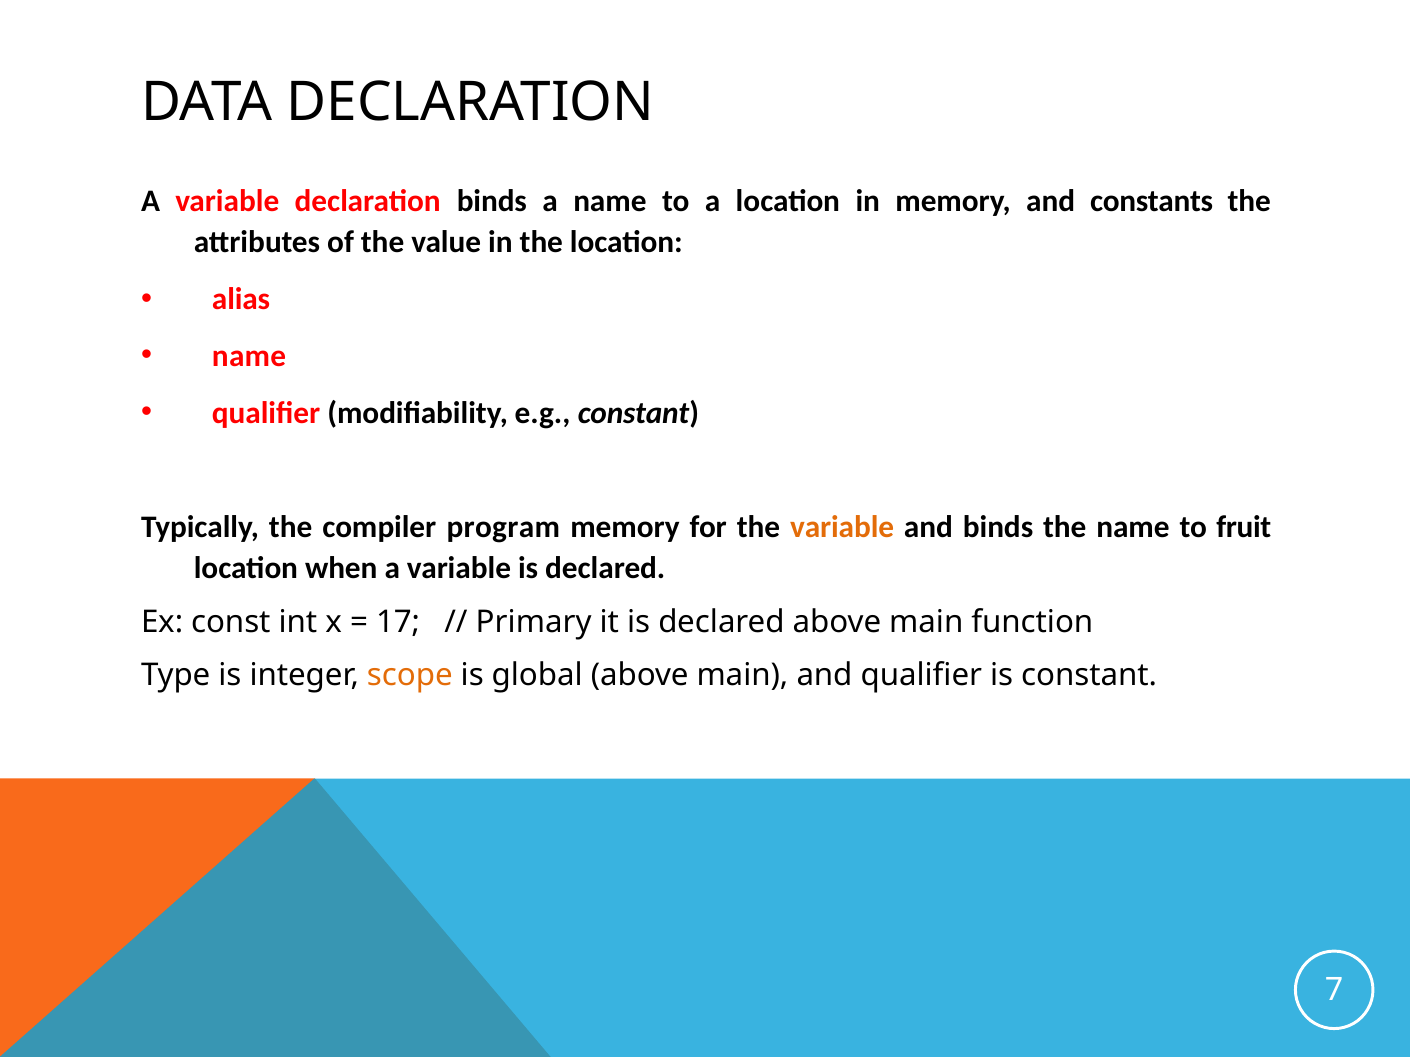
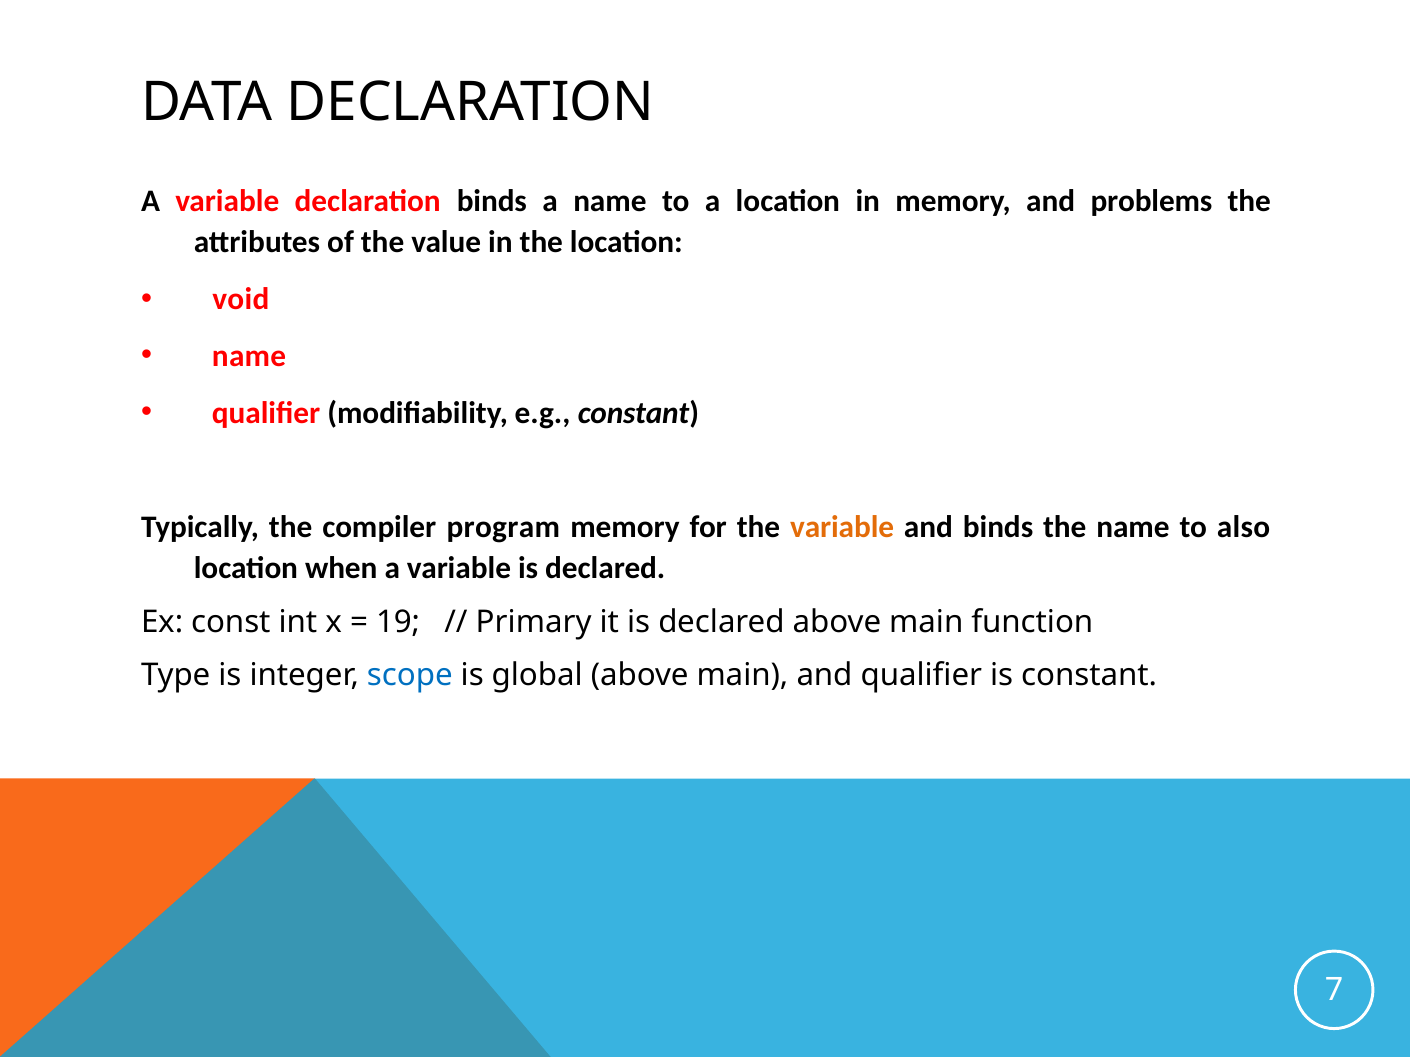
constants: constants -> problems (1151, 201)
alias: alias -> void (241, 300)
fruit: fruit -> also (1243, 528)
17: 17 -> 19 (398, 622)
scope colour: orange -> blue (410, 675)
